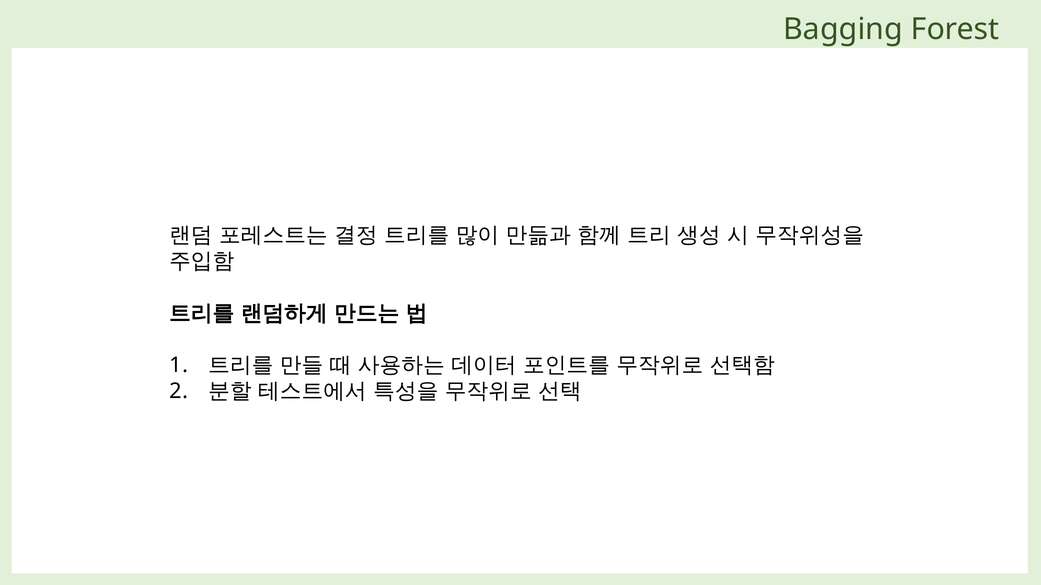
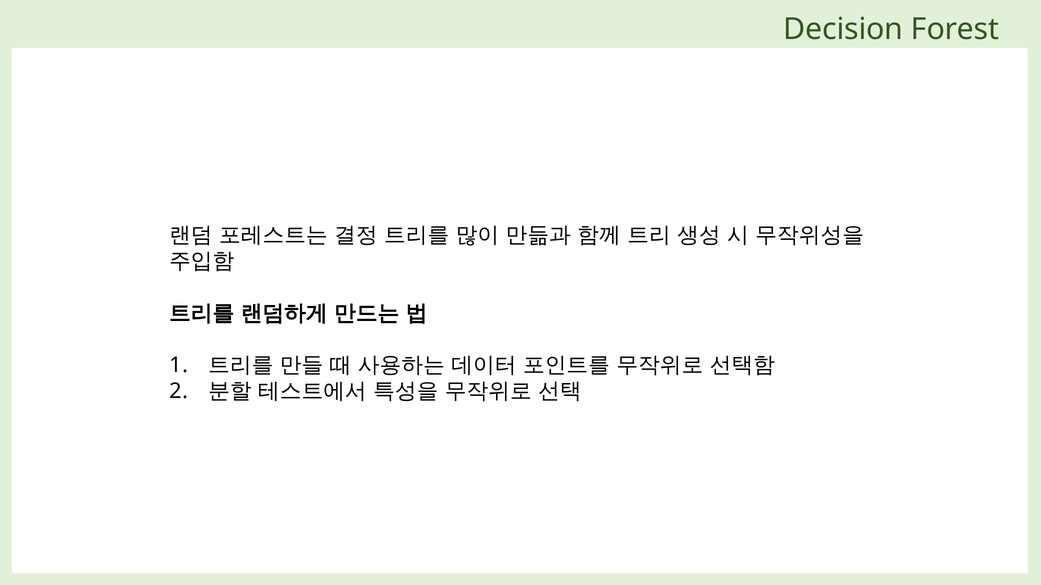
Bagging: Bagging -> Decision (843, 29)
